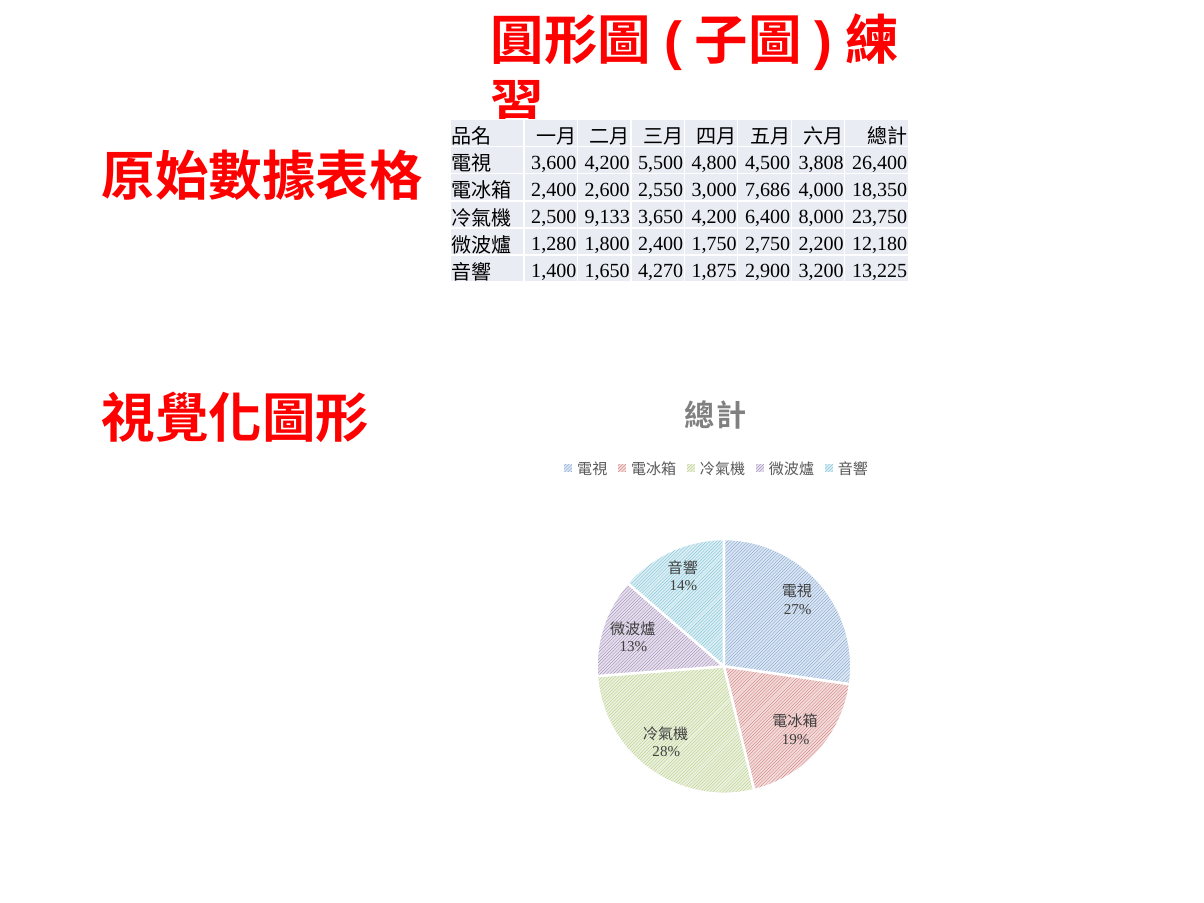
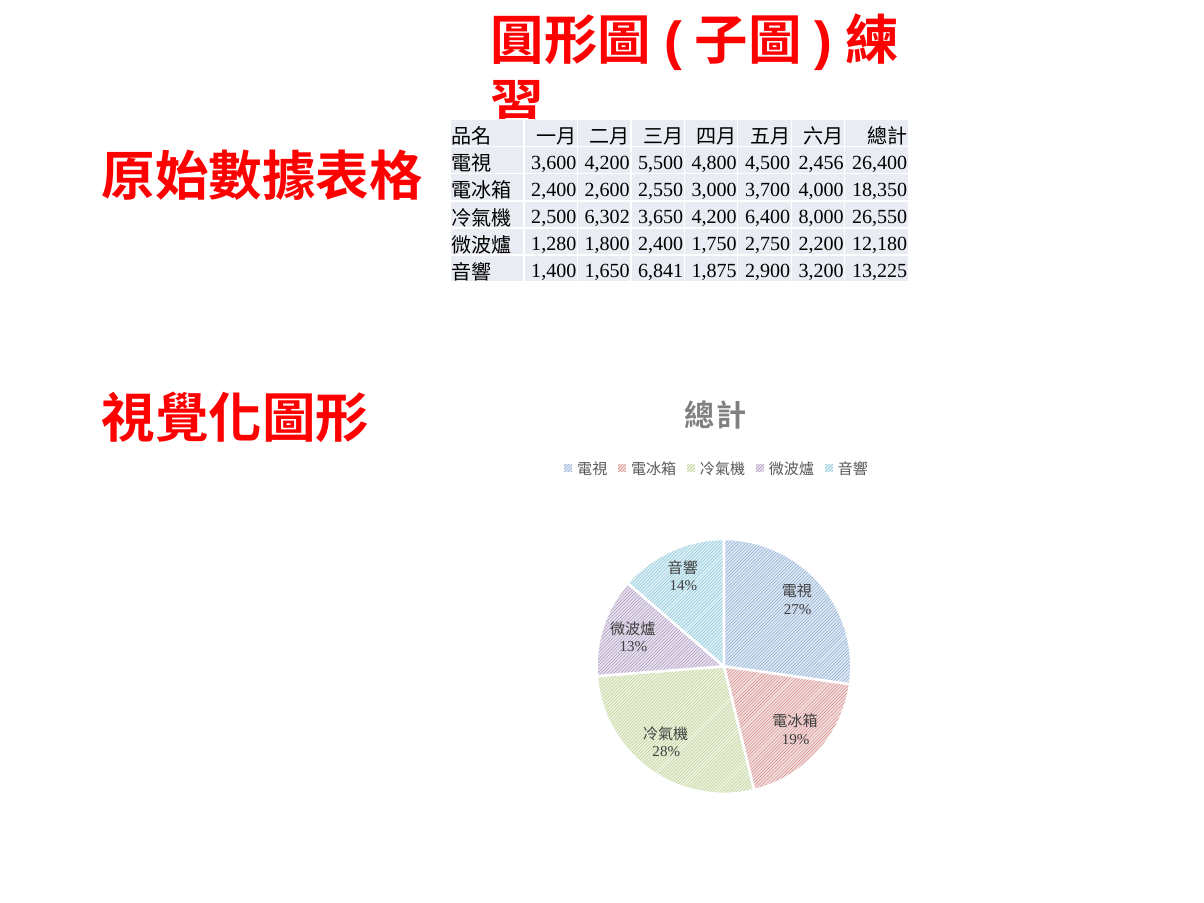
3,808: 3,808 -> 2,456 (821, 163)
7,686: 7,686 -> 3,700 (768, 190)
9,133: 9,133 -> 6,302 (607, 217)
23,750: 23,750 -> 26,550 (880, 217)
4,270: 4,270 -> 6,841 (661, 271)
